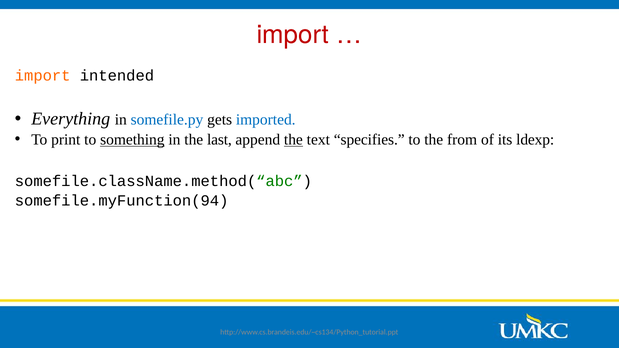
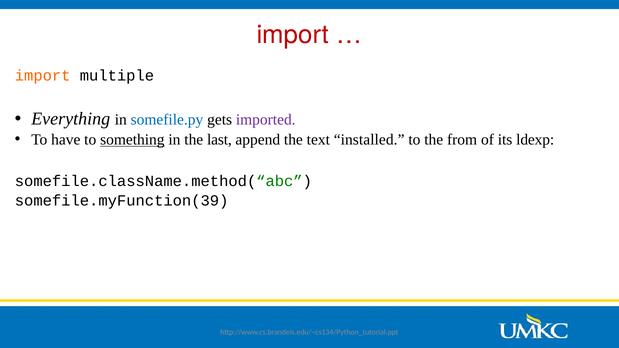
intended: intended -> multiple (117, 76)
imported colour: blue -> purple (266, 120)
print: print -> have (66, 140)
the underline: present -> none (293, 140)
specifies: specifies -> installed (369, 140)
somefile.myFunction(94: somefile.myFunction(94 -> somefile.myFunction(39 (122, 201)
